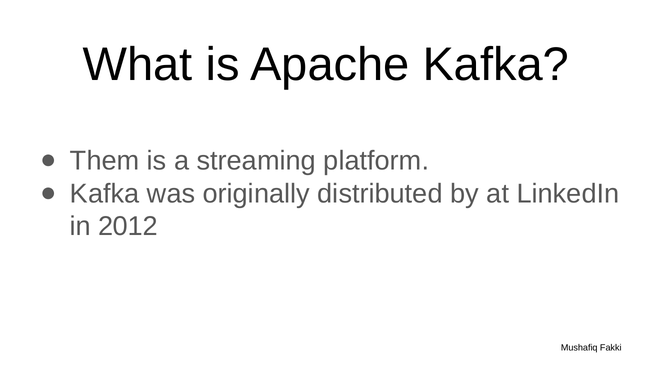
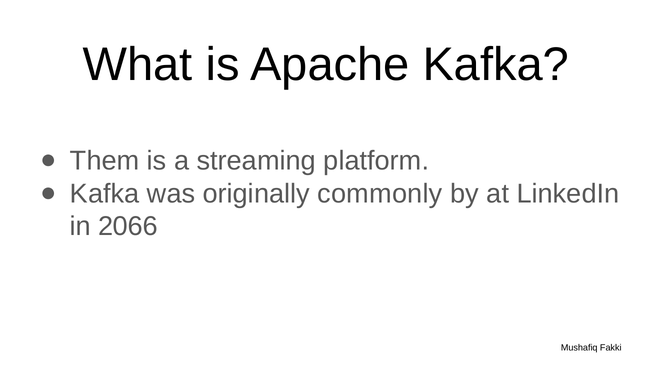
distributed: distributed -> commonly (380, 193)
2012: 2012 -> 2066 (128, 226)
